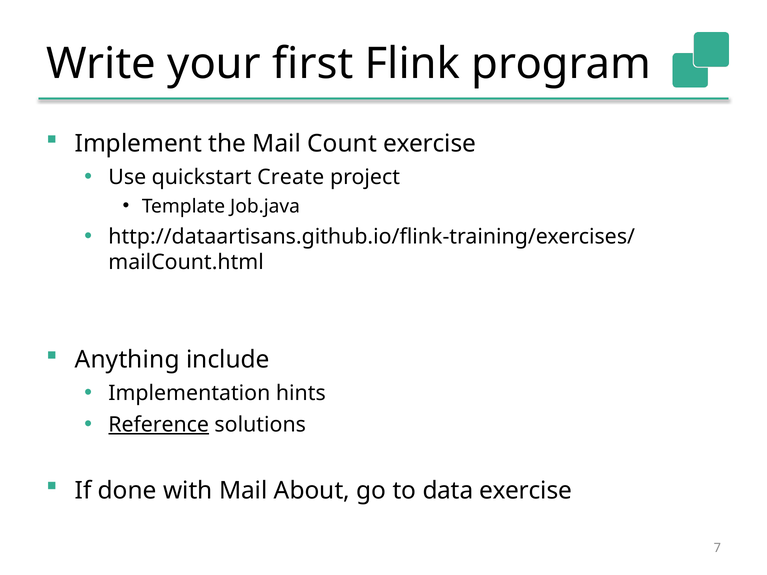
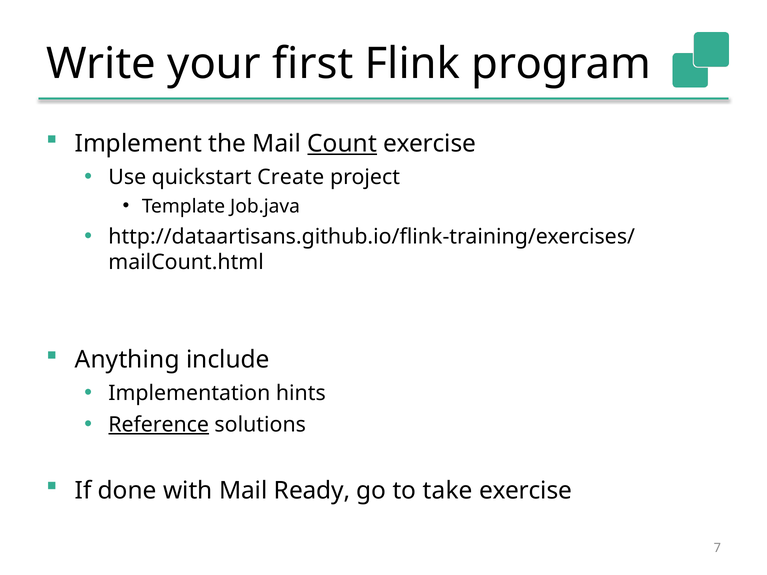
Count underline: none -> present (342, 144)
About: About -> Ready (312, 491)
data: data -> take (448, 491)
